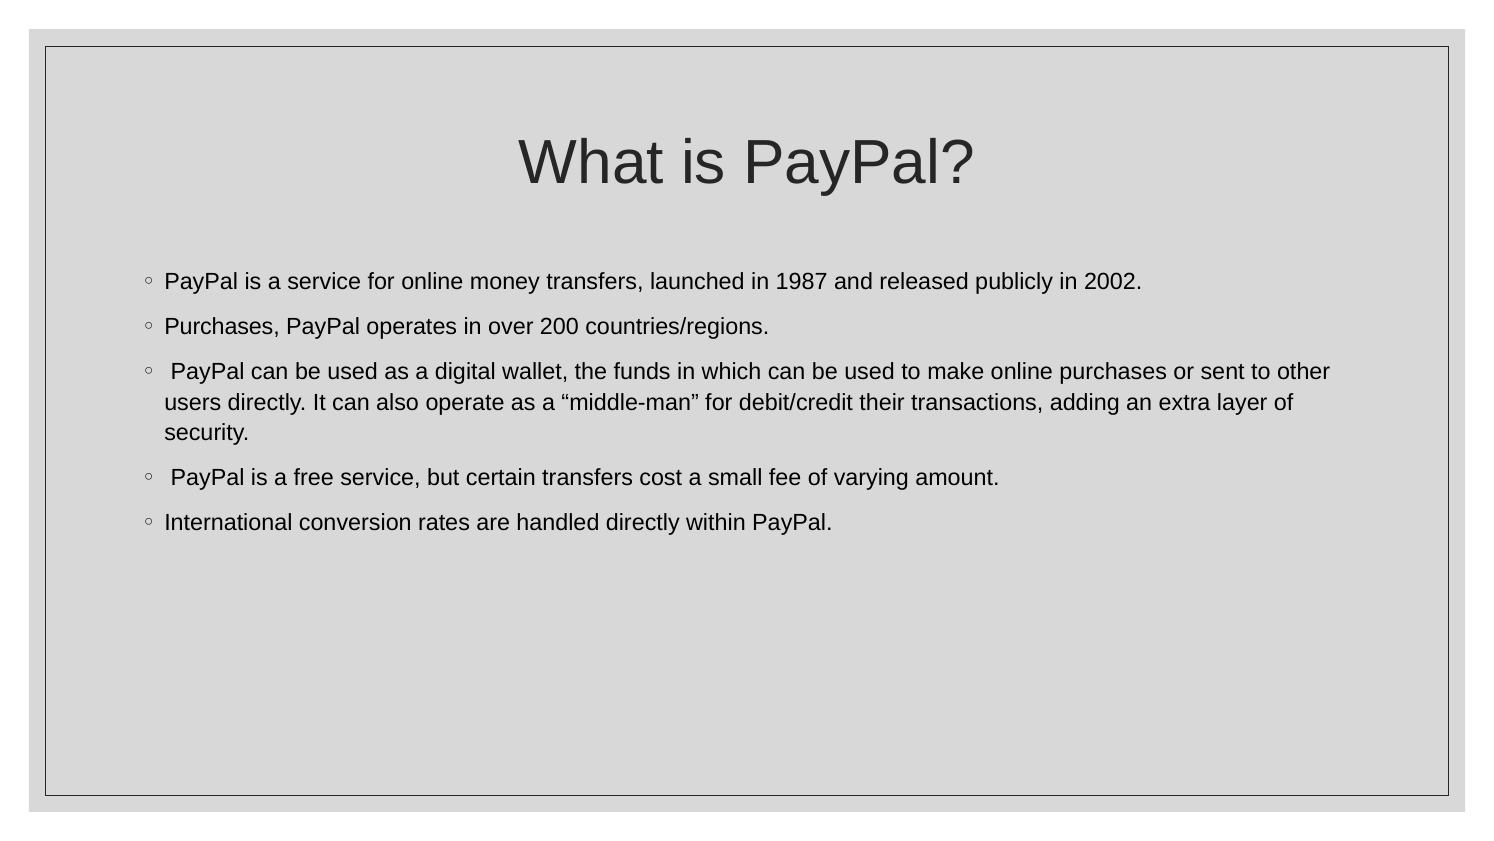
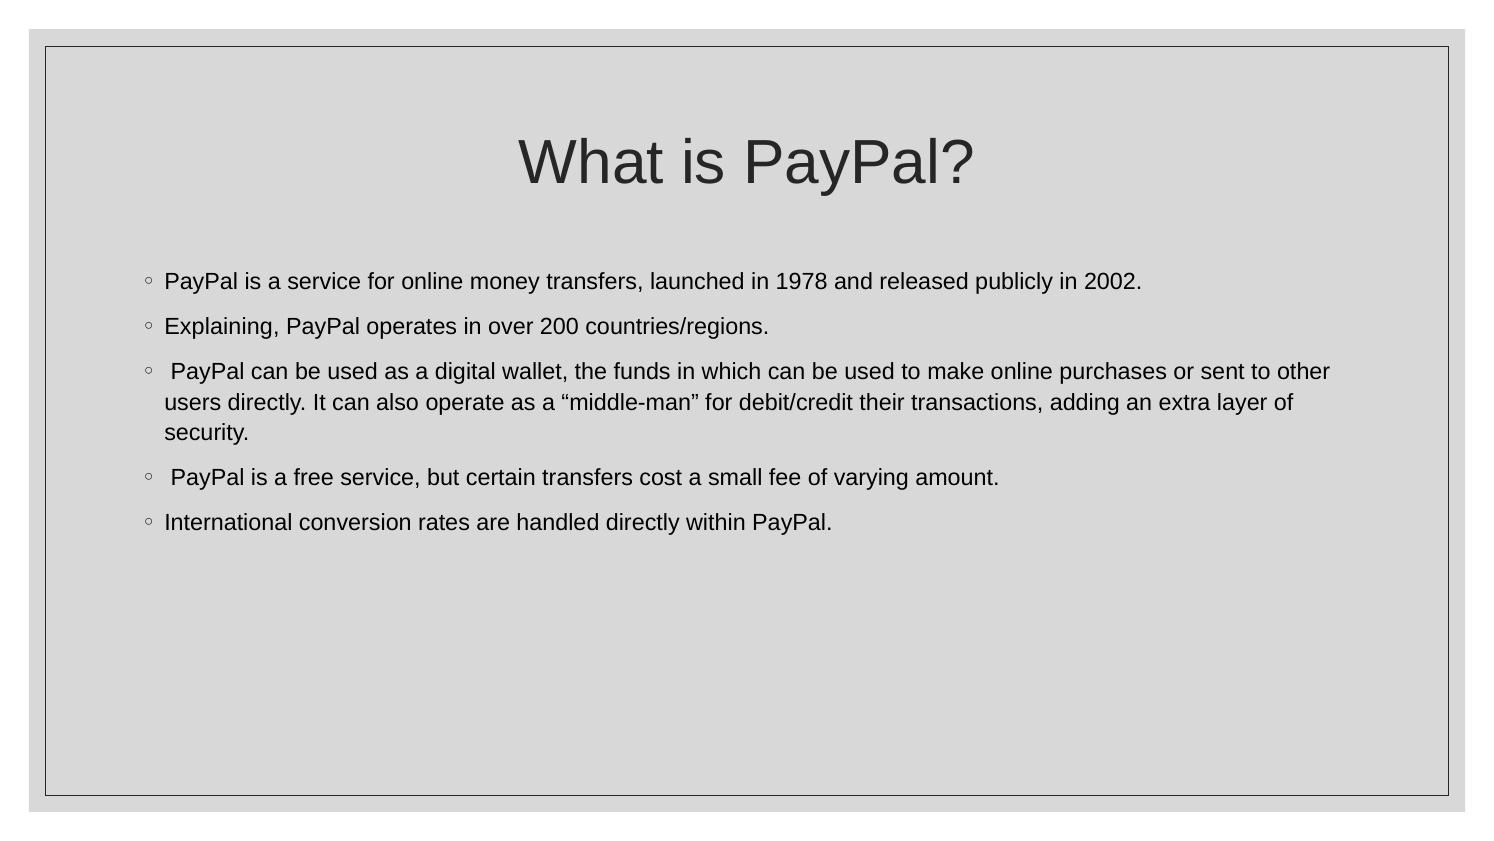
1987: 1987 -> 1978 (802, 282)
Purchases: Purchases -> Explaining (222, 327)
